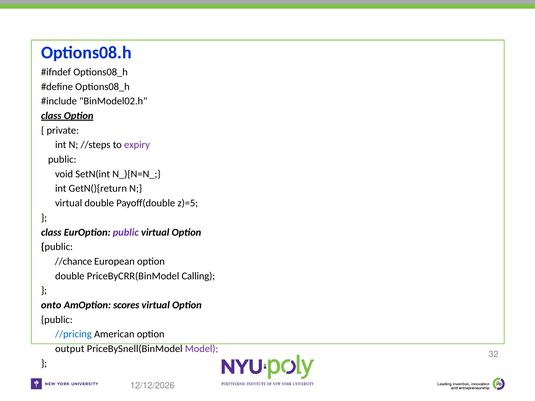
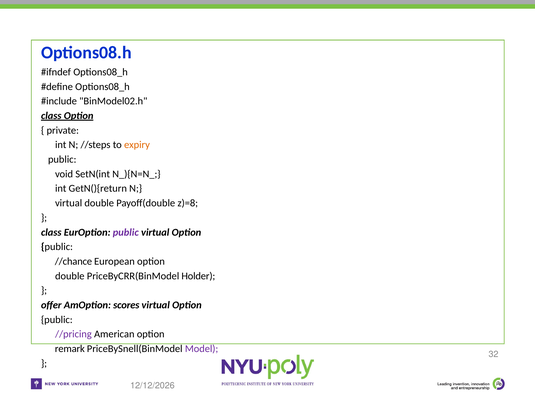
expiry colour: purple -> orange (137, 145)
z)=5: z)=5 -> z)=8 (188, 203)
Calling: Calling -> Holder (198, 276)
onto: onto -> offer (51, 305)
//pricing colour: blue -> purple (73, 334)
output: output -> remark (70, 349)
